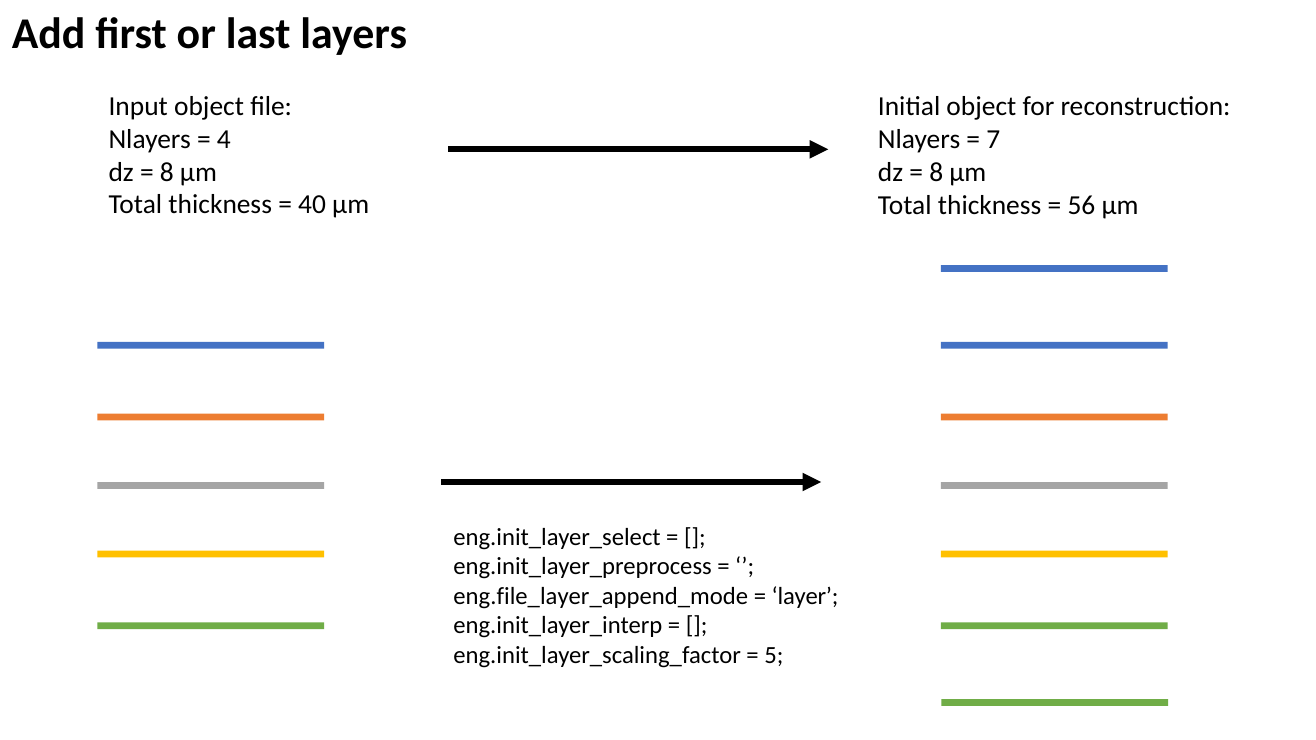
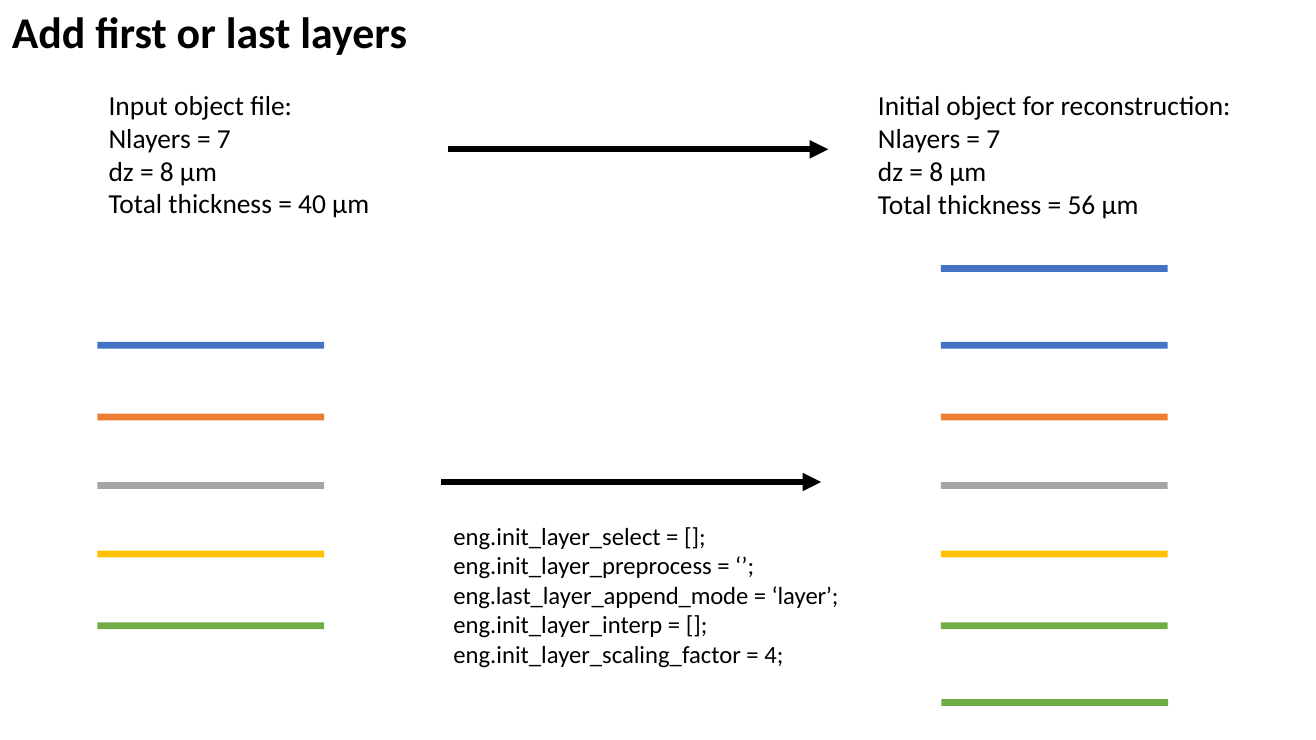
4: 4 -> 7 (224, 139)
eng.file_layer_append_mode: eng.file_layer_append_mode -> eng.last_layer_append_mode (601, 596)
5: 5 -> 4 (774, 656)
